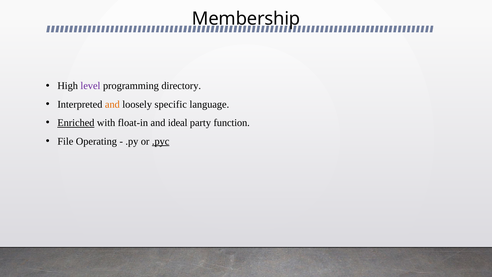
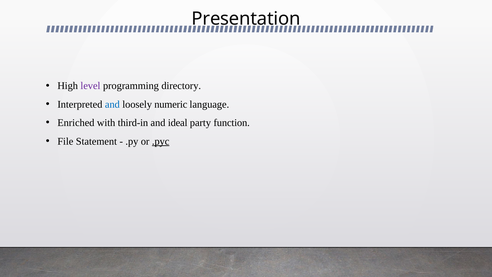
Membership: Membership -> Presentation (246, 19)
and colour: orange -> blue (112, 104)
specific: specific -> numeric (171, 104)
Enriched underline: present -> none (76, 123)
float-in: float-in -> third-in (133, 123)
Operating: Operating -> Statement (96, 141)
